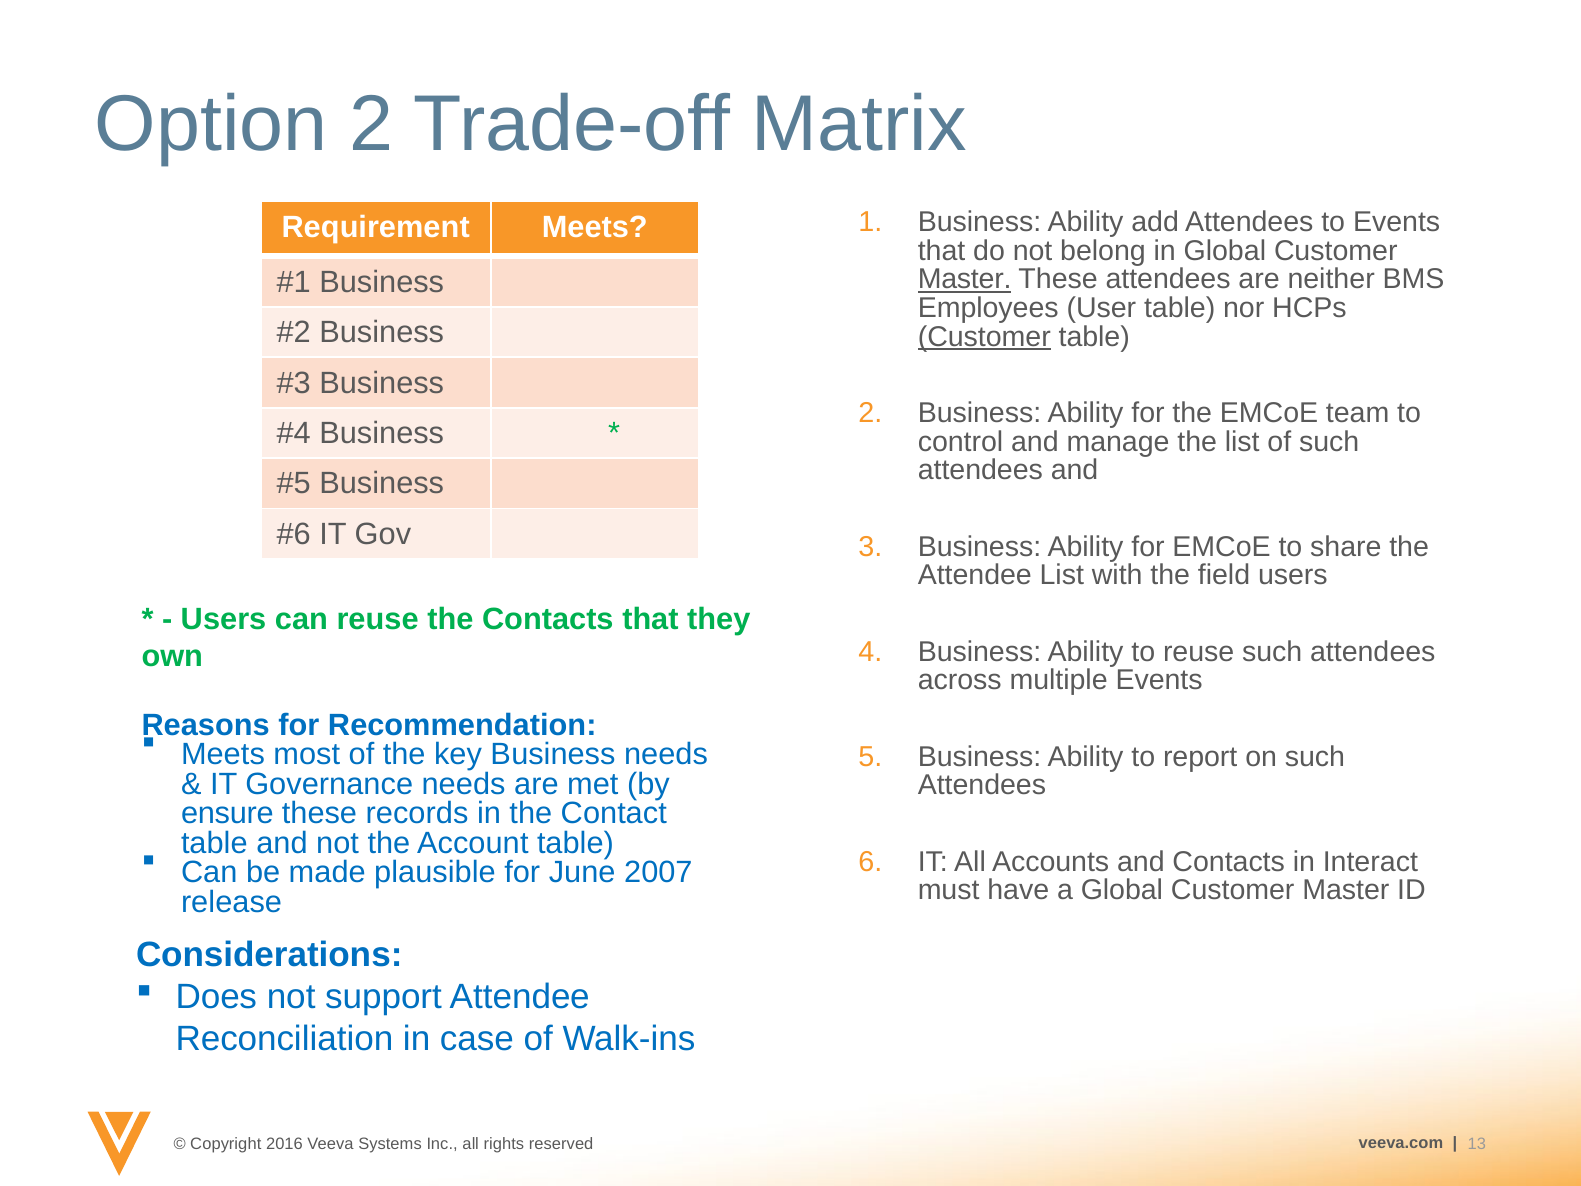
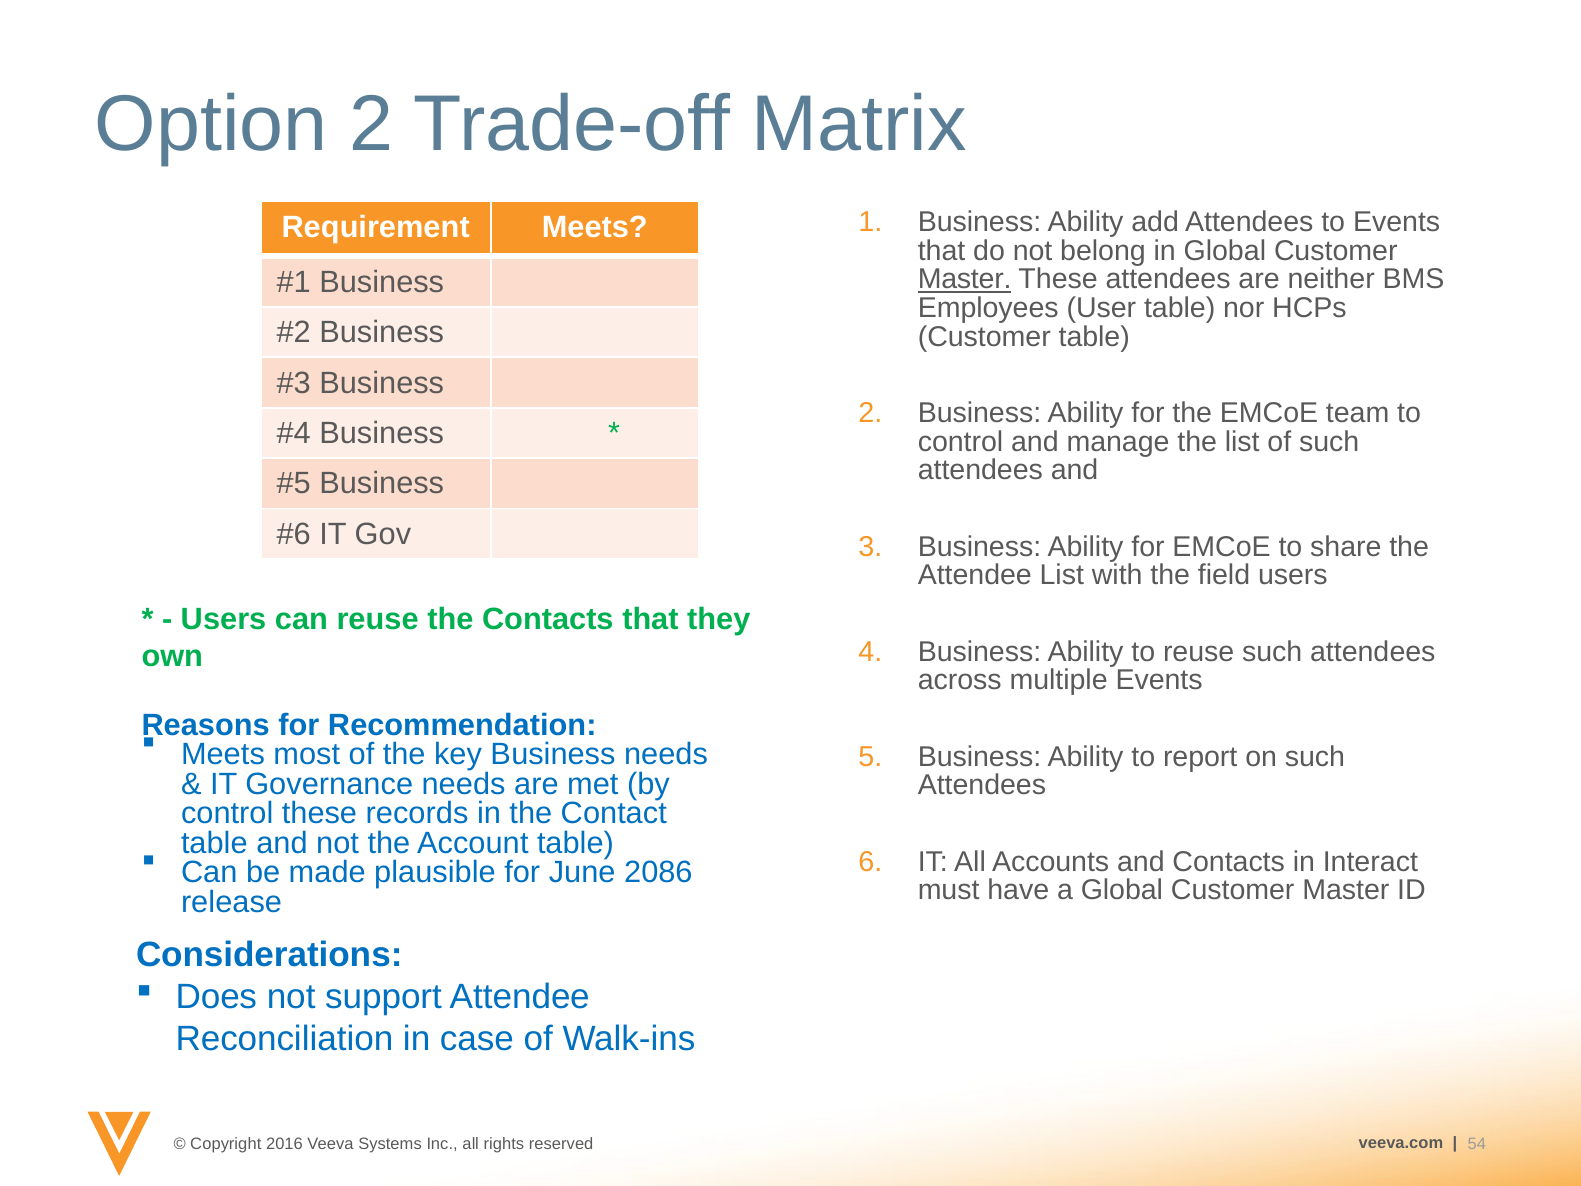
Customer underline: present -> none (984, 337)
ensure: ensure -> control (227, 813)
2007: 2007 -> 2086 (658, 872)
13: 13 -> 54 (1477, 1144)
